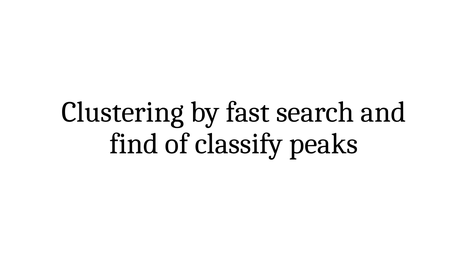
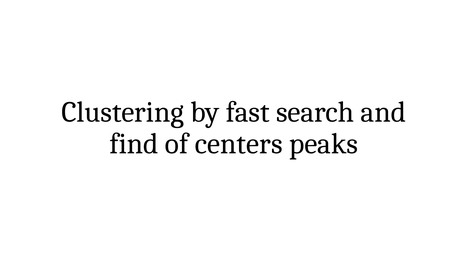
classify: classify -> centers (239, 144)
